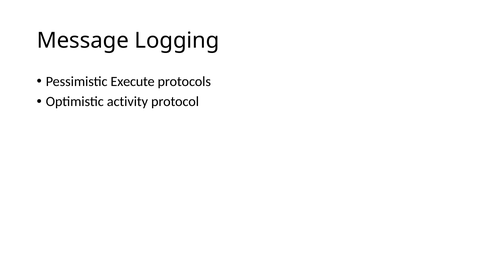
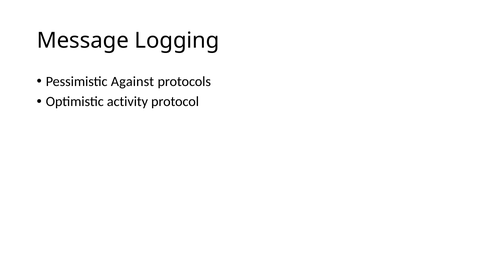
Execute: Execute -> Against (132, 81)
